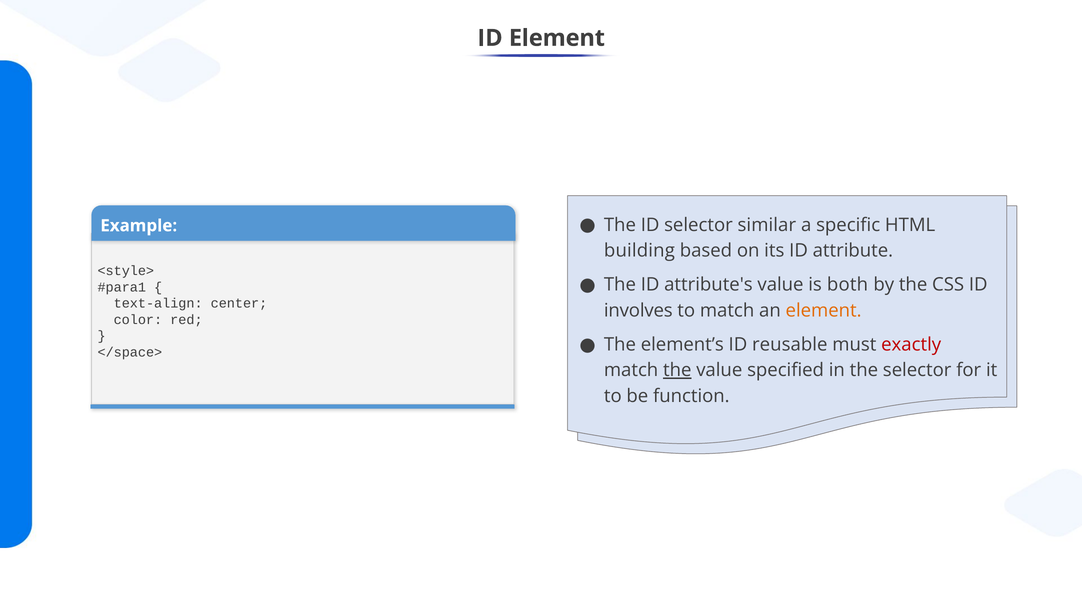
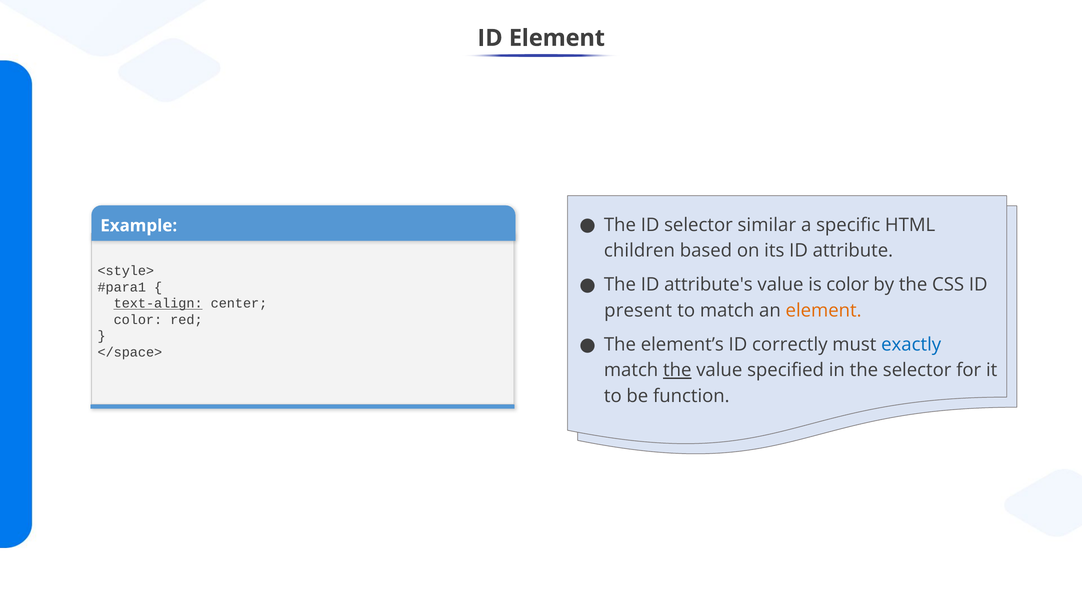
building: building -> children (639, 251)
is both: both -> color (848, 285)
text-align underline: none -> present (158, 303)
involves: involves -> present (638, 310)
reusable: reusable -> correctly (790, 344)
exactly colour: red -> blue (911, 344)
